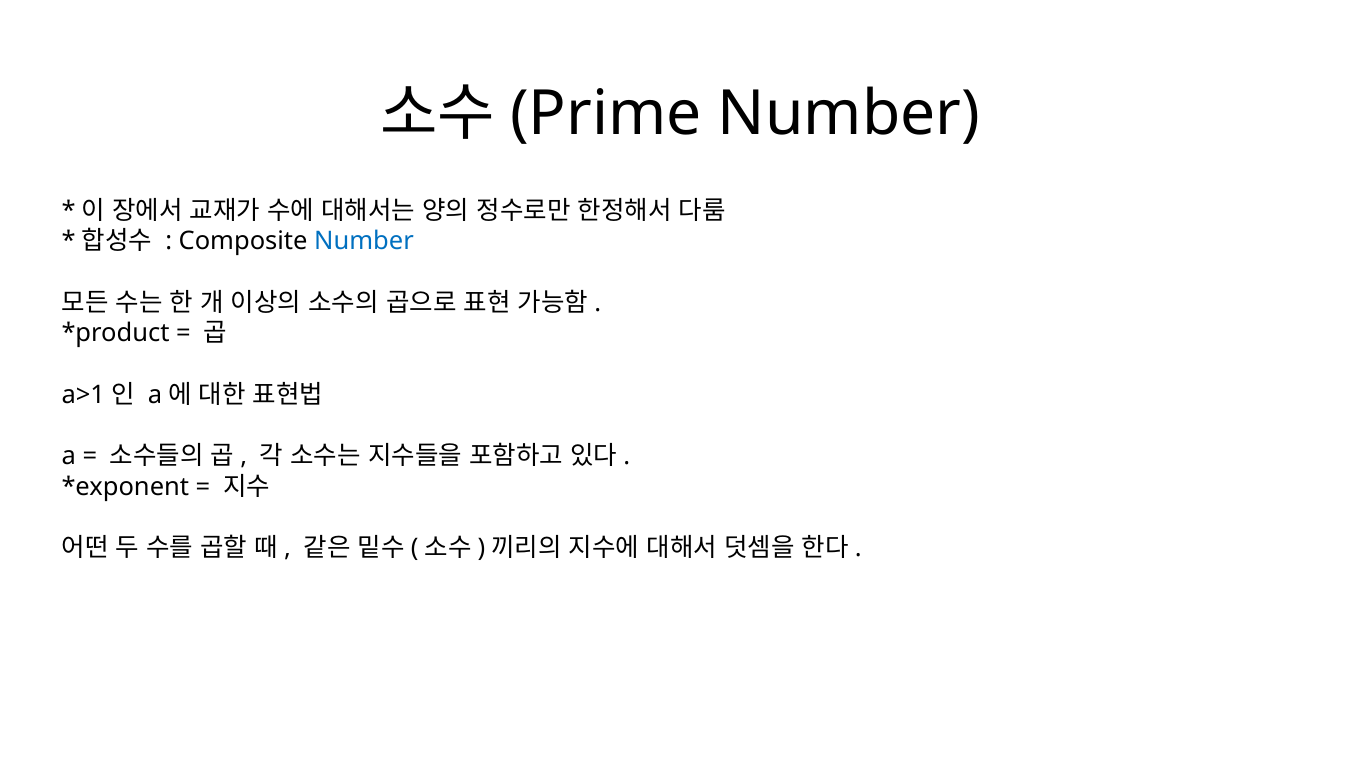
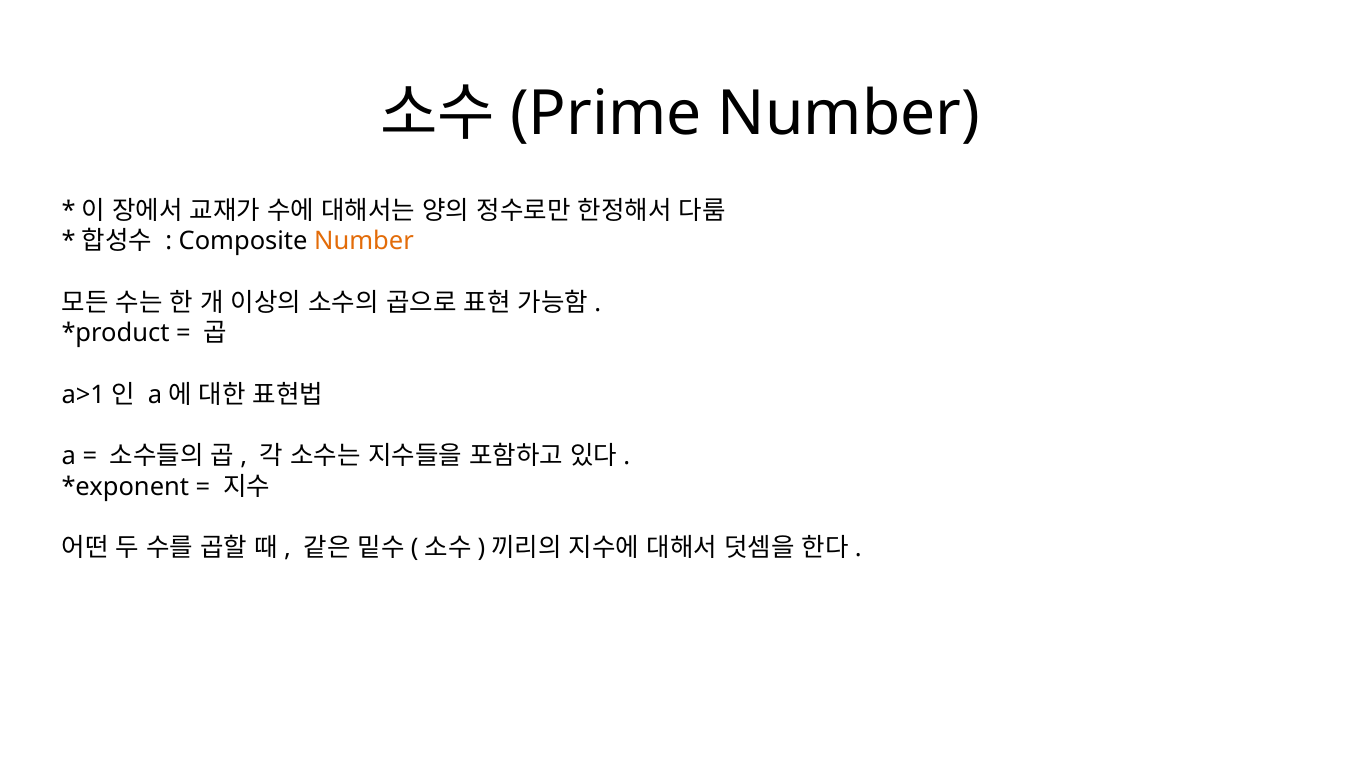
Number colour: blue -> orange (364, 241)
